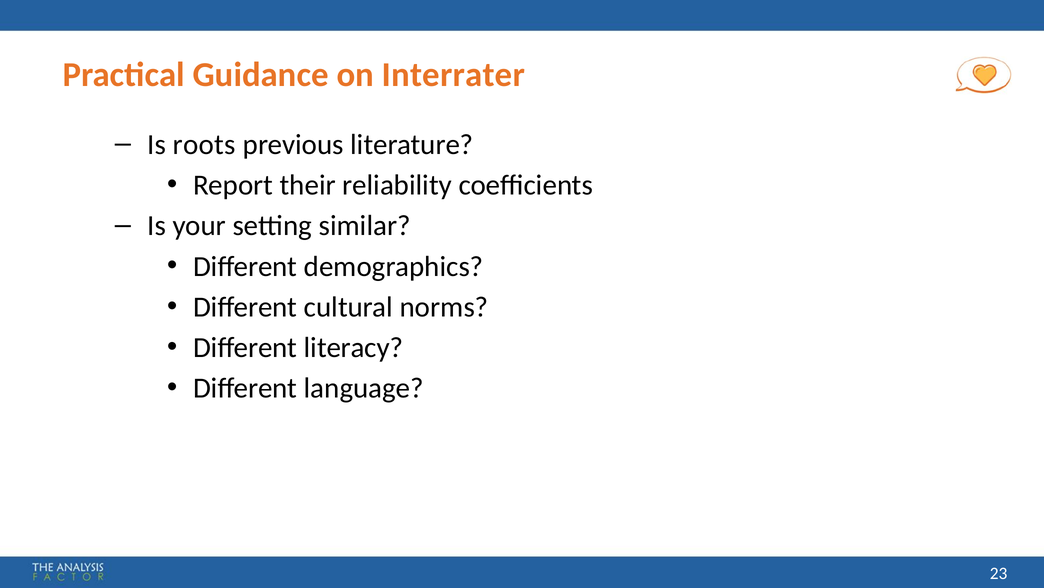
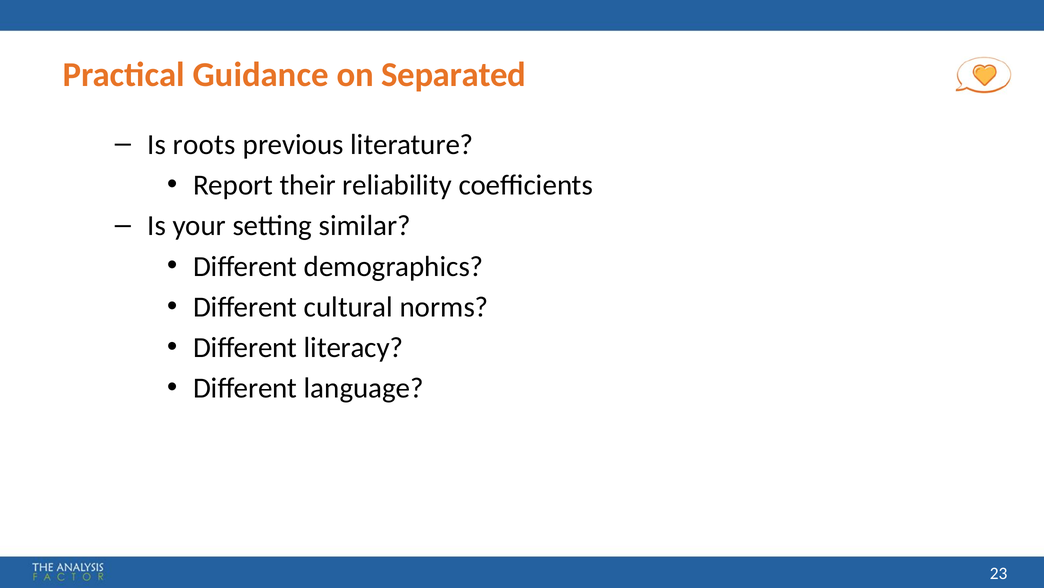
Interrater: Interrater -> Separated (454, 75)
